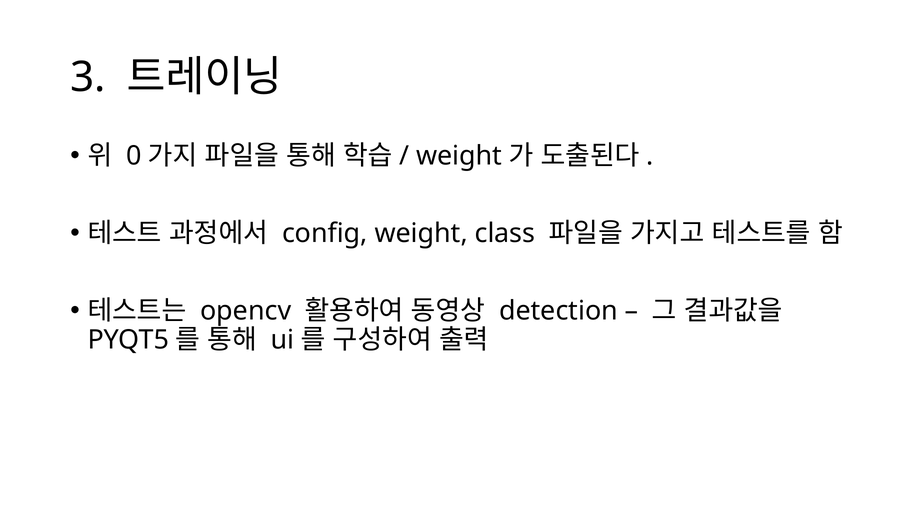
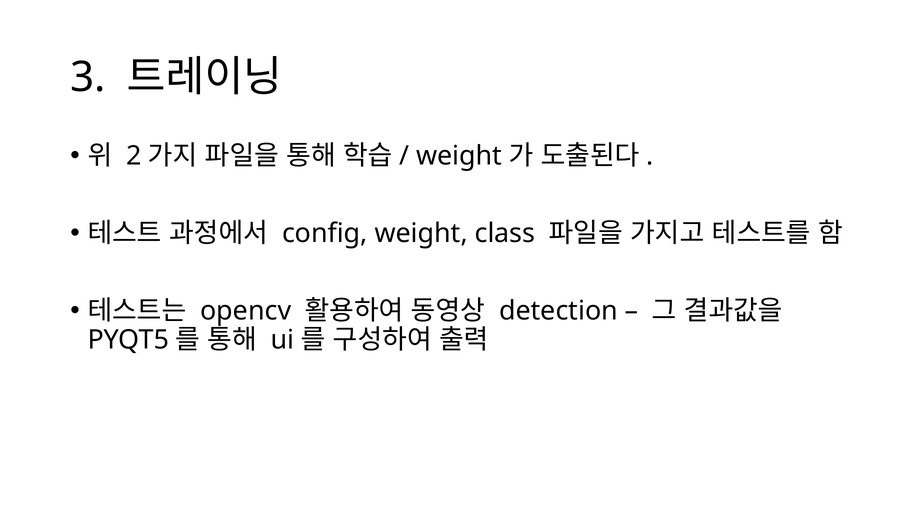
0: 0 -> 2 (134, 156)
